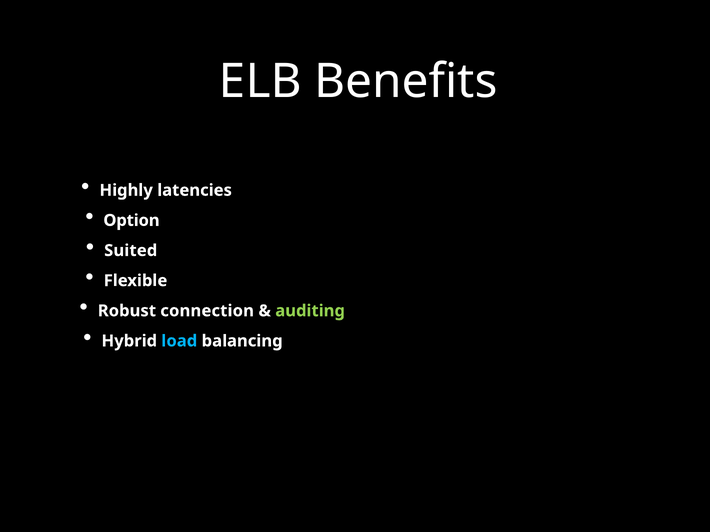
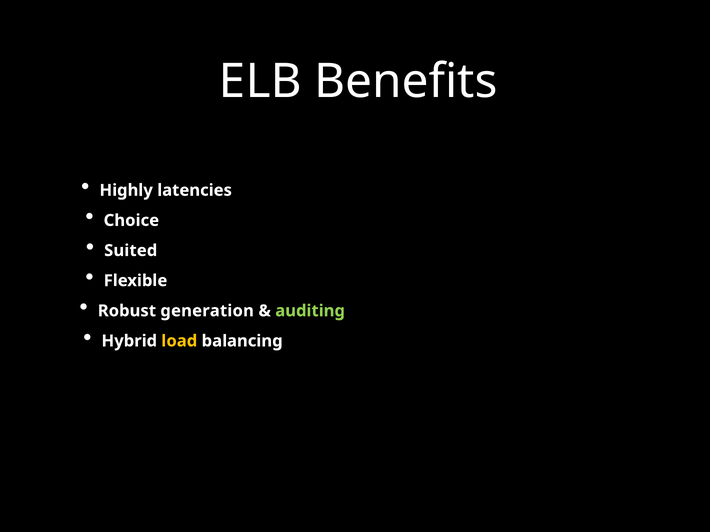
Option: Option -> Choice (131, 221)
connection: connection -> generation (207, 311)
load colour: light blue -> yellow (179, 341)
